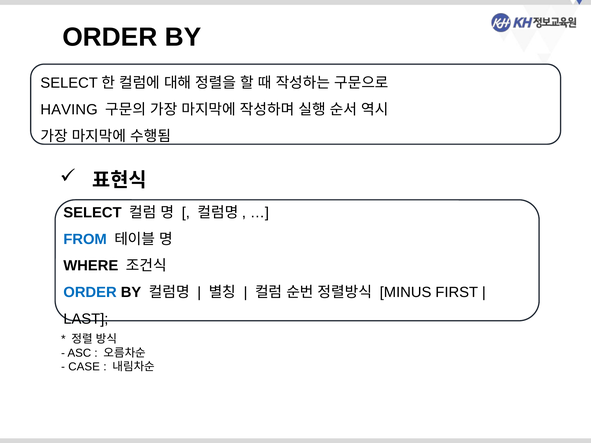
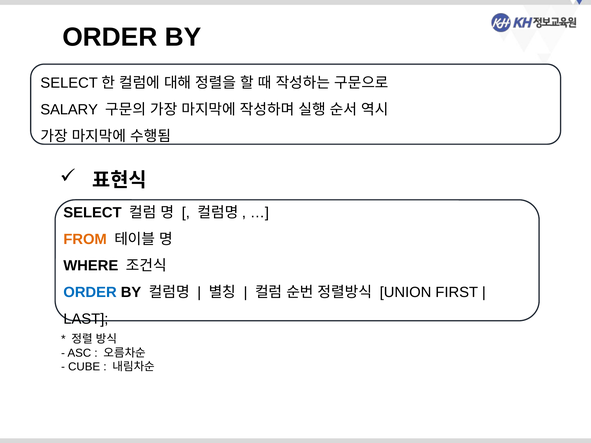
HAVING: HAVING -> SALARY (69, 110)
FROM colour: blue -> orange (85, 239)
MINUS: MINUS -> UNION (406, 292)
CASE: CASE -> CUBE (84, 367)
